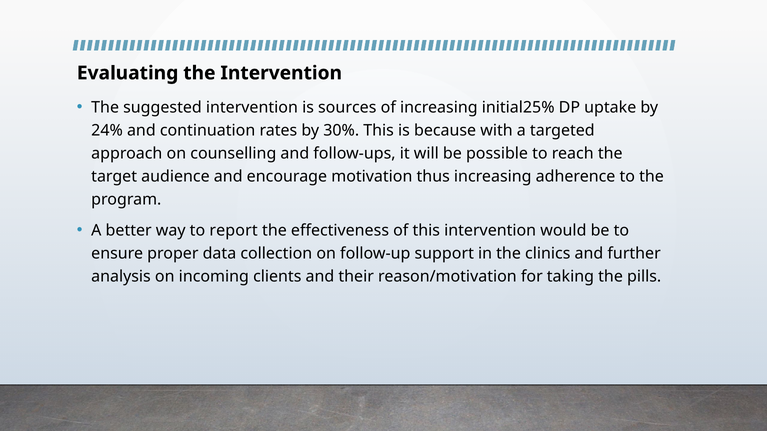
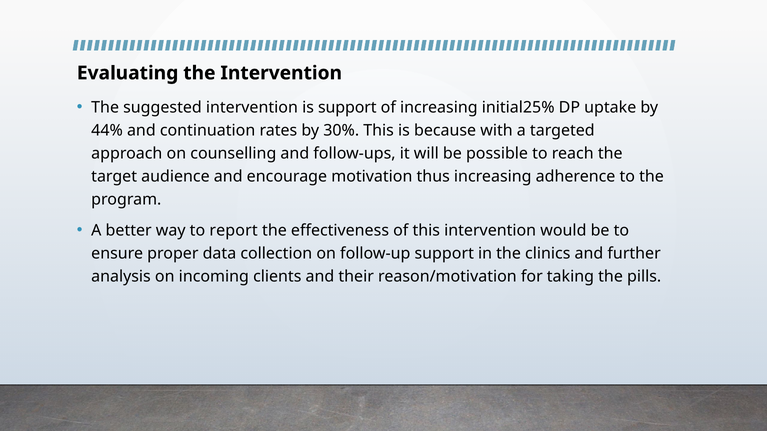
is sources: sources -> support (347, 107)
24%: 24% -> 44% (107, 130)
